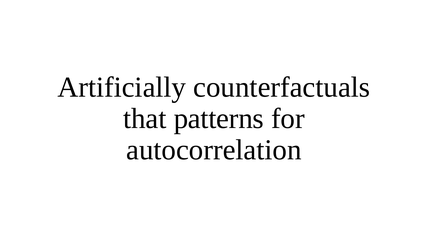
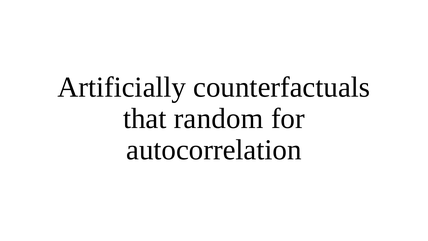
patterns: patterns -> random (219, 119)
